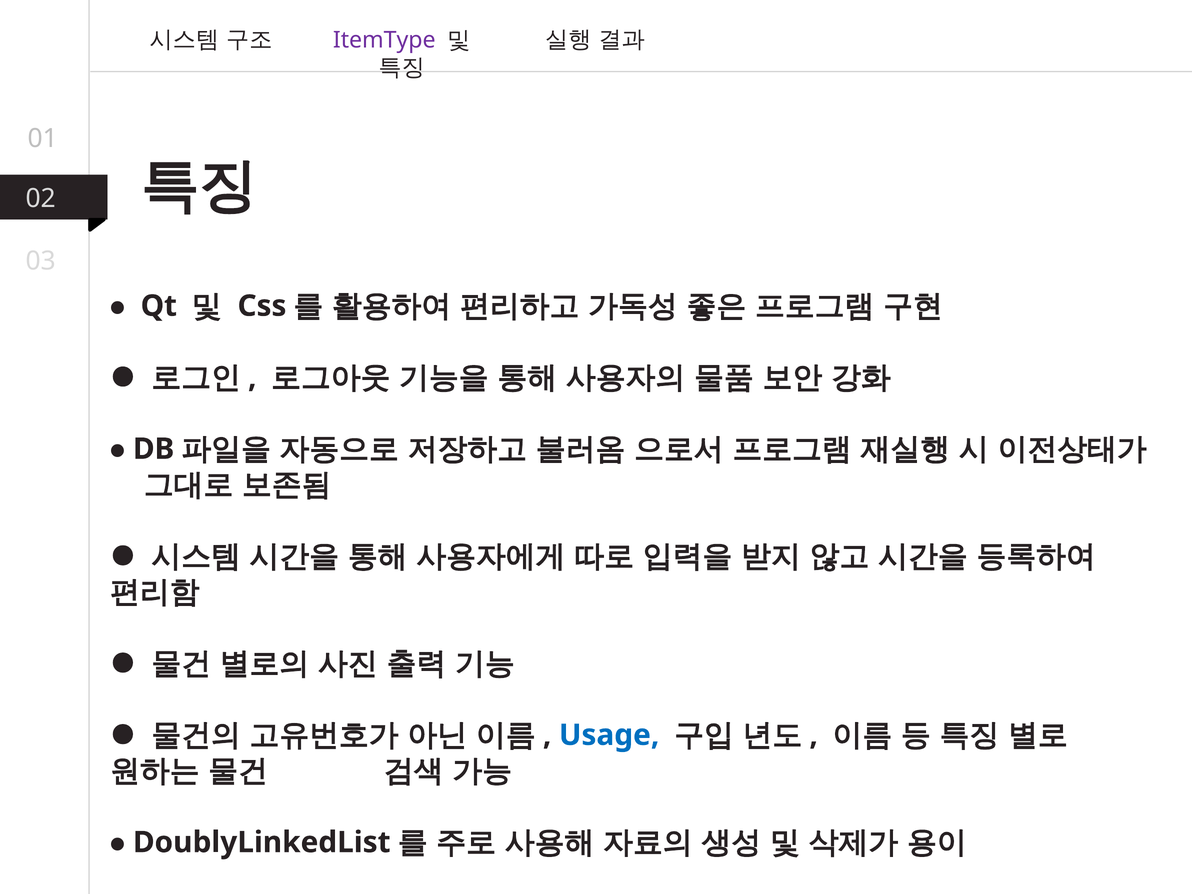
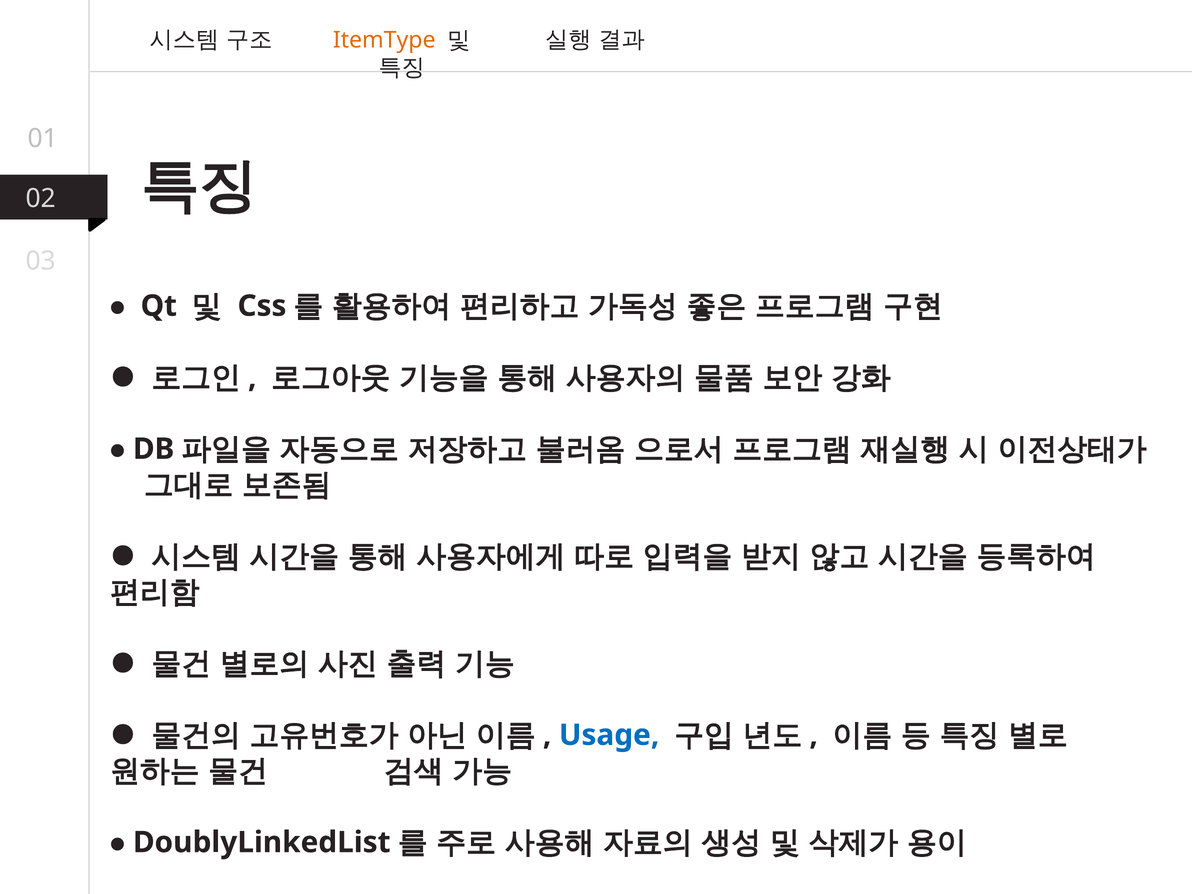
ItemType colour: purple -> orange (384, 40)
